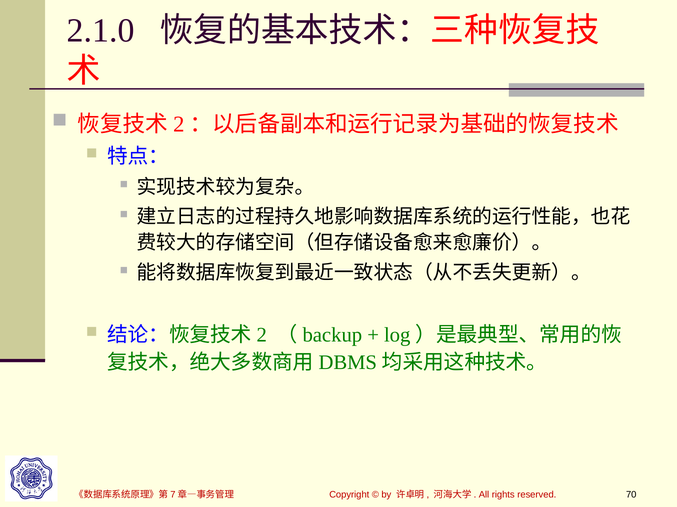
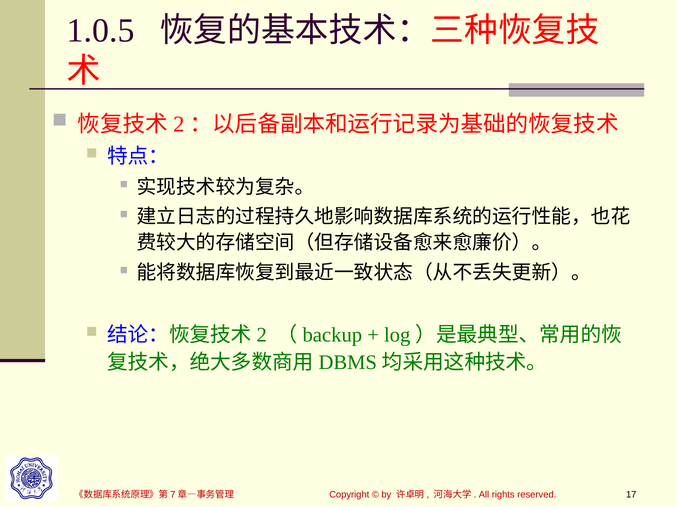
2.1.0: 2.1.0 -> 1.0.5 (101, 31)
70: 70 -> 17 (631, 495)
